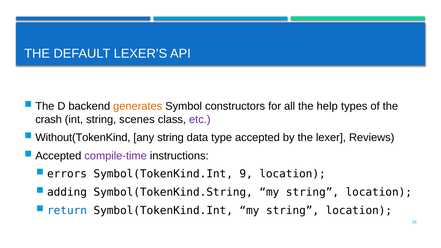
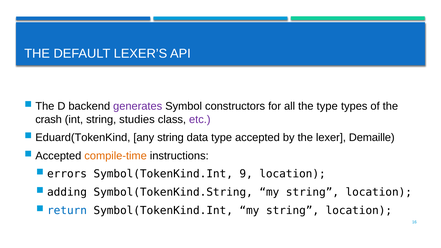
generates colour: orange -> purple (138, 106)
the help: help -> type (327, 106)
scenes: scenes -> studies (137, 119)
Without(TokenKind: Without(TokenKind -> Eduard(TokenKind (83, 138)
Reviews: Reviews -> Demaille (372, 138)
compile-time colour: purple -> orange (116, 156)
